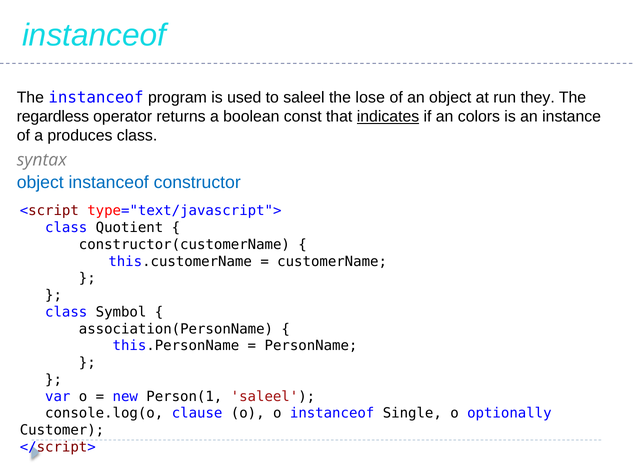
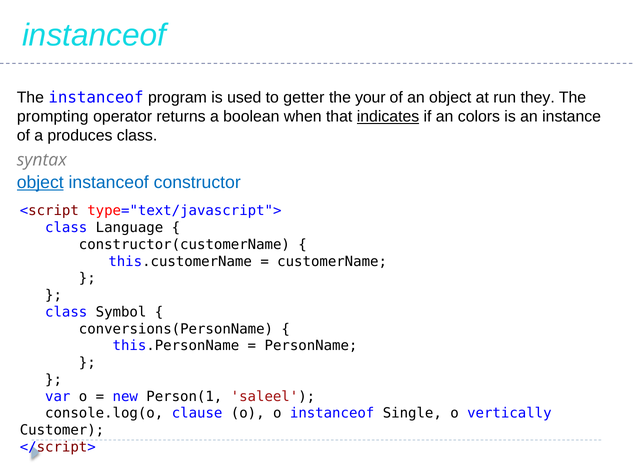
to saleel: saleel -> getter (304, 97)
lose: lose -> your (370, 97)
regardless: regardless -> prompting (53, 116)
const: const -> when (303, 116)
object underline: none -> present (40, 182)
Quotient: Quotient -> Language (129, 227)
association(PersonName: association(PersonName -> conversions(PersonName (176, 329)
optionally: optionally -> vertically (509, 413)
